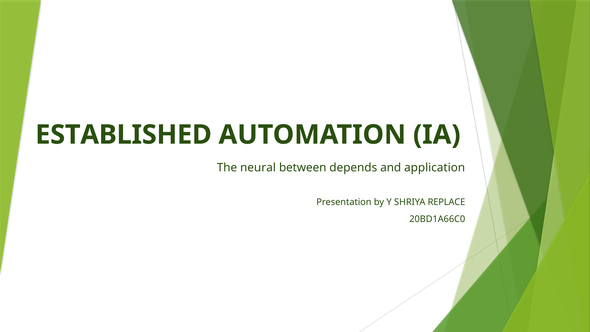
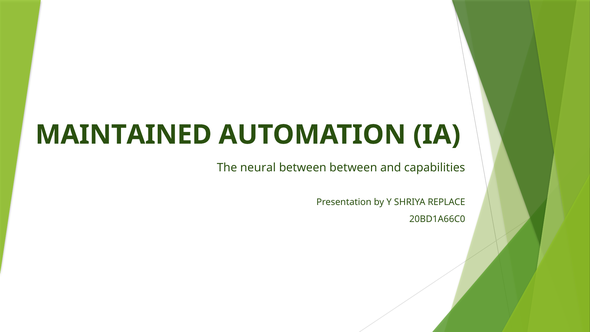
ESTABLISHED: ESTABLISHED -> MAINTAINED (124, 135)
between depends: depends -> between (353, 168)
application: application -> capabilities (435, 168)
